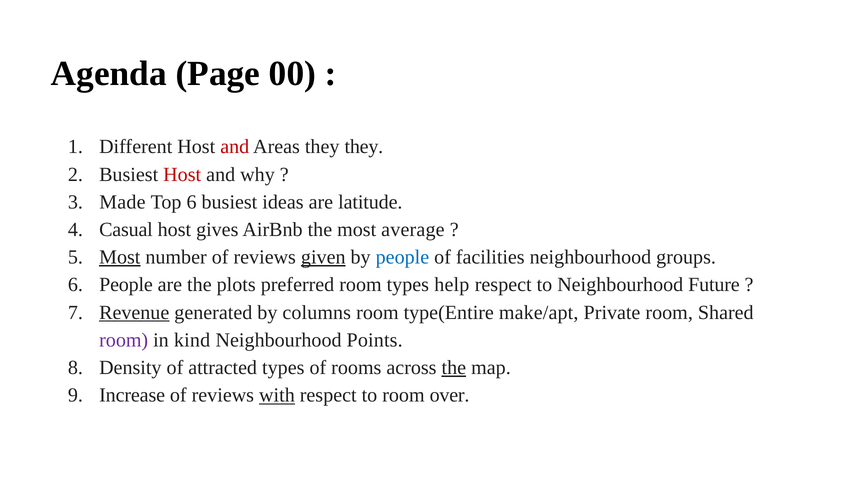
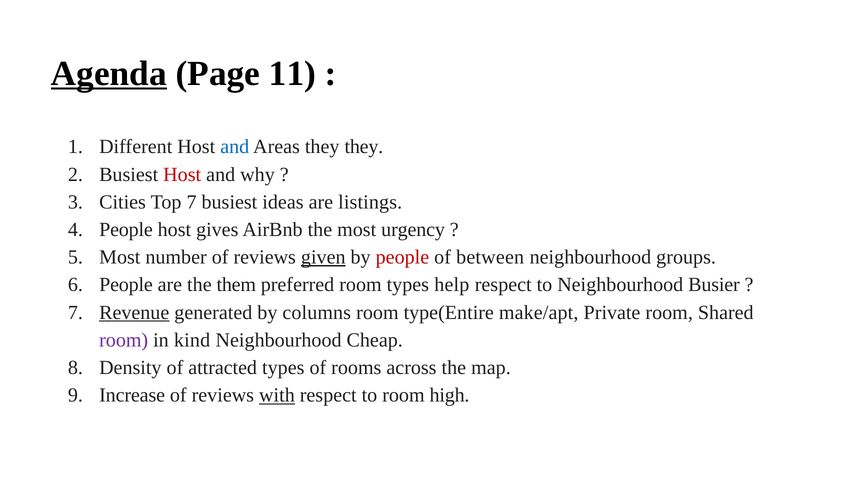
Agenda underline: none -> present (109, 73)
00: 00 -> 11 (292, 73)
and colour: red -> blue (235, 147)
Made: Made -> Cities (123, 202)
Top 6: 6 -> 7 (192, 202)
latitude: latitude -> listings (370, 202)
Casual: Casual -> People (126, 230)
average: average -> urgency (413, 230)
Most underline: present -> none (120, 258)
people colour: blue -> red (402, 258)
facilities: facilities -> between (490, 258)
plots: plots -> them (236, 285)
Future: Future -> Busier (714, 285)
Points: Points -> Cheap (375, 340)
the underline: present -> none (454, 368)
over: over -> high (450, 396)
